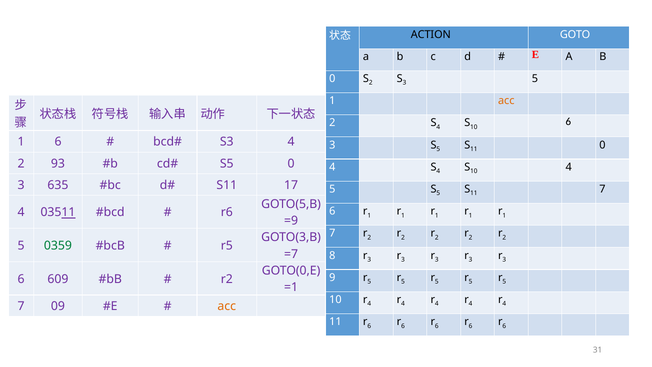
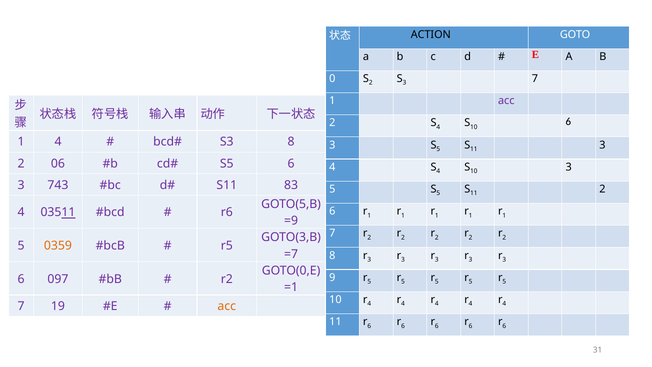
3 5: 5 -> 7 (535, 79)
acc colour: orange -> purple (506, 101)
1 6: 6 -> 4 (58, 142)
S3 4: 4 -> 8 (291, 142)
11 0: 0 -> 3 (602, 145)
93: 93 -> 06 (58, 163)
S5 0: 0 -> 6 (291, 163)
10 4: 4 -> 3 (569, 167)
635: 635 -> 743 (58, 185)
17: 17 -> 83 (291, 185)
11 7: 7 -> 2 (602, 189)
0359 colour: green -> orange (58, 246)
609: 609 -> 097 (58, 279)
09: 09 -> 19 (58, 306)
